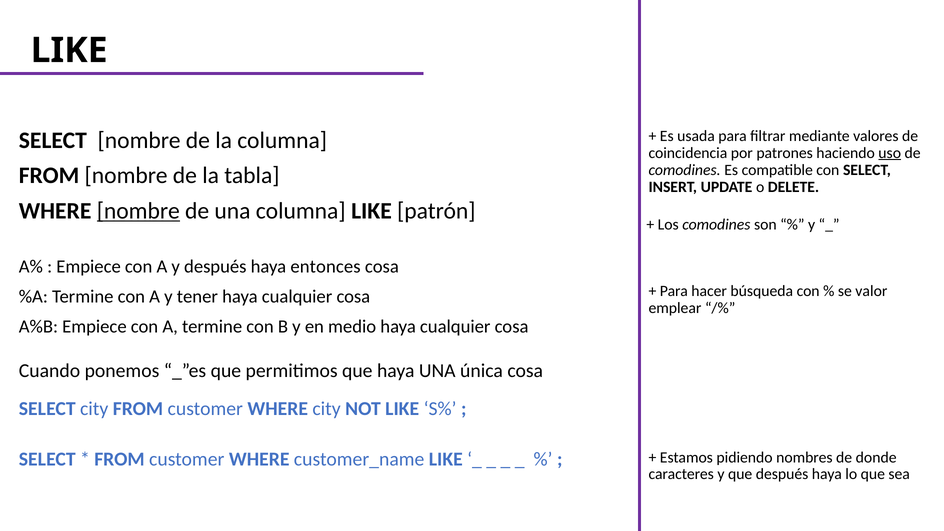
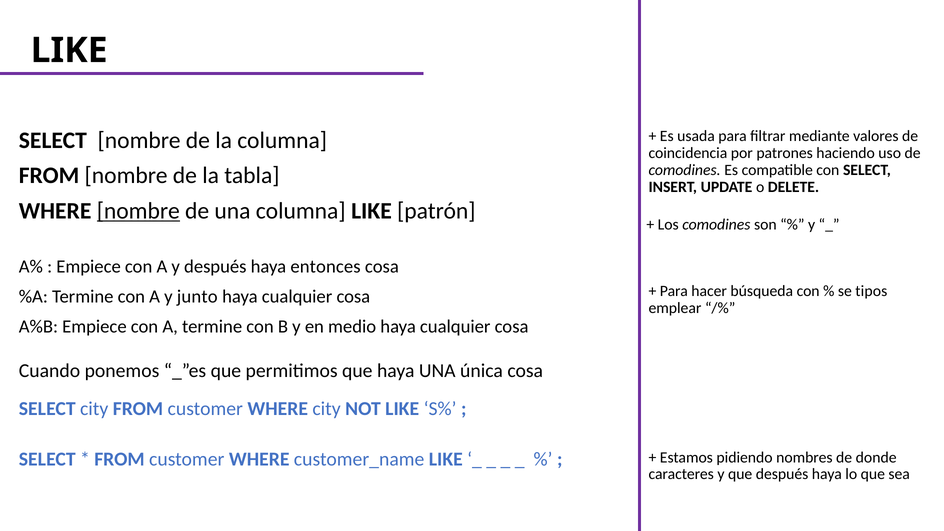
uso underline: present -> none (890, 153)
valor: valor -> tipos (871, 291)
tener: tener -> junto (197, 297)
